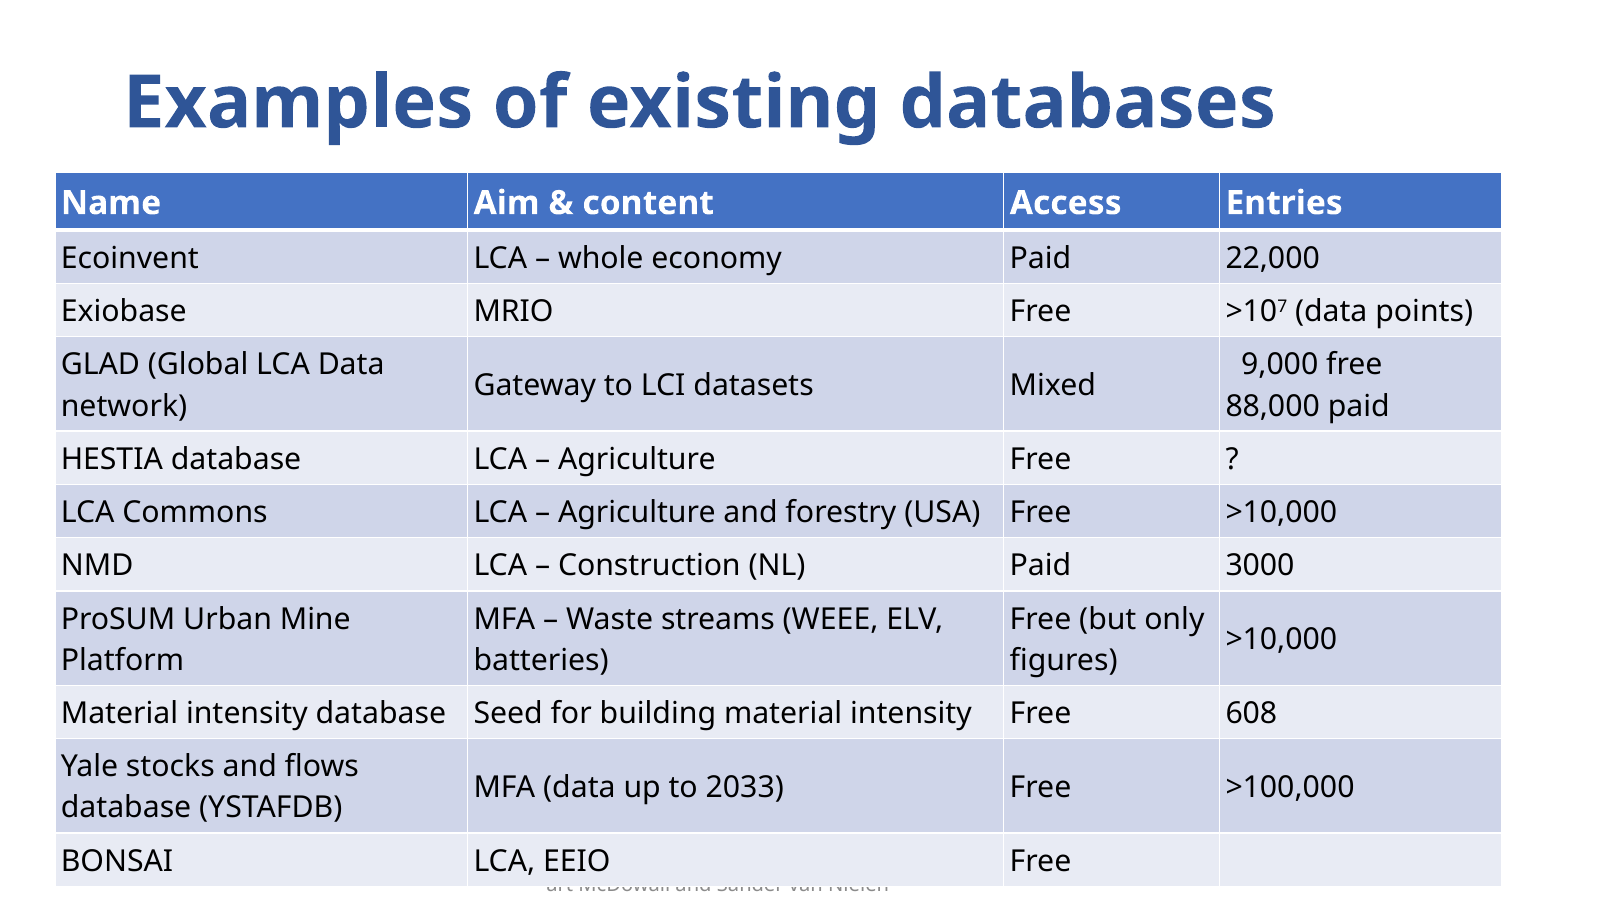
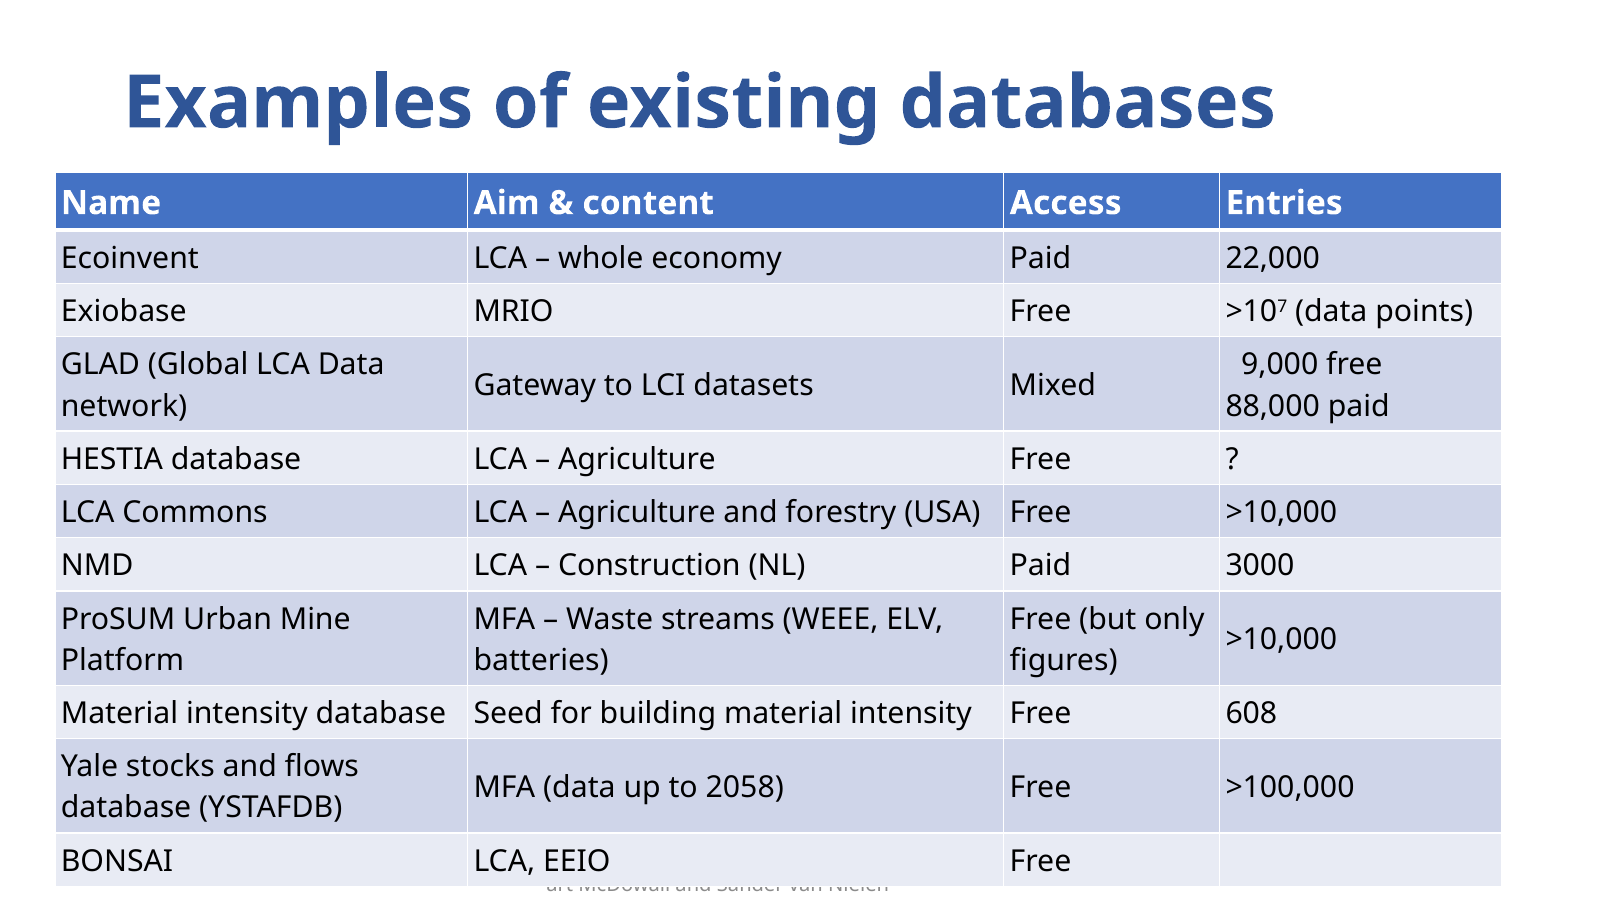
2033: 2033 -> 2058 (745, 788)
